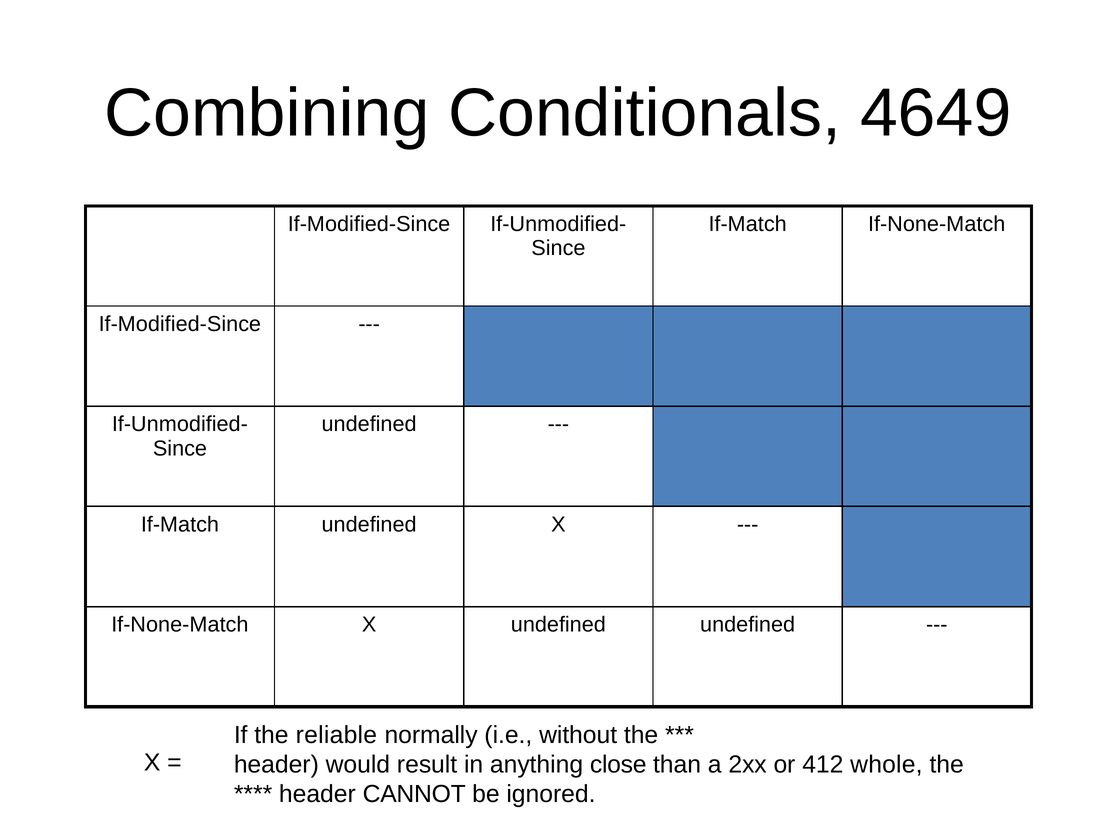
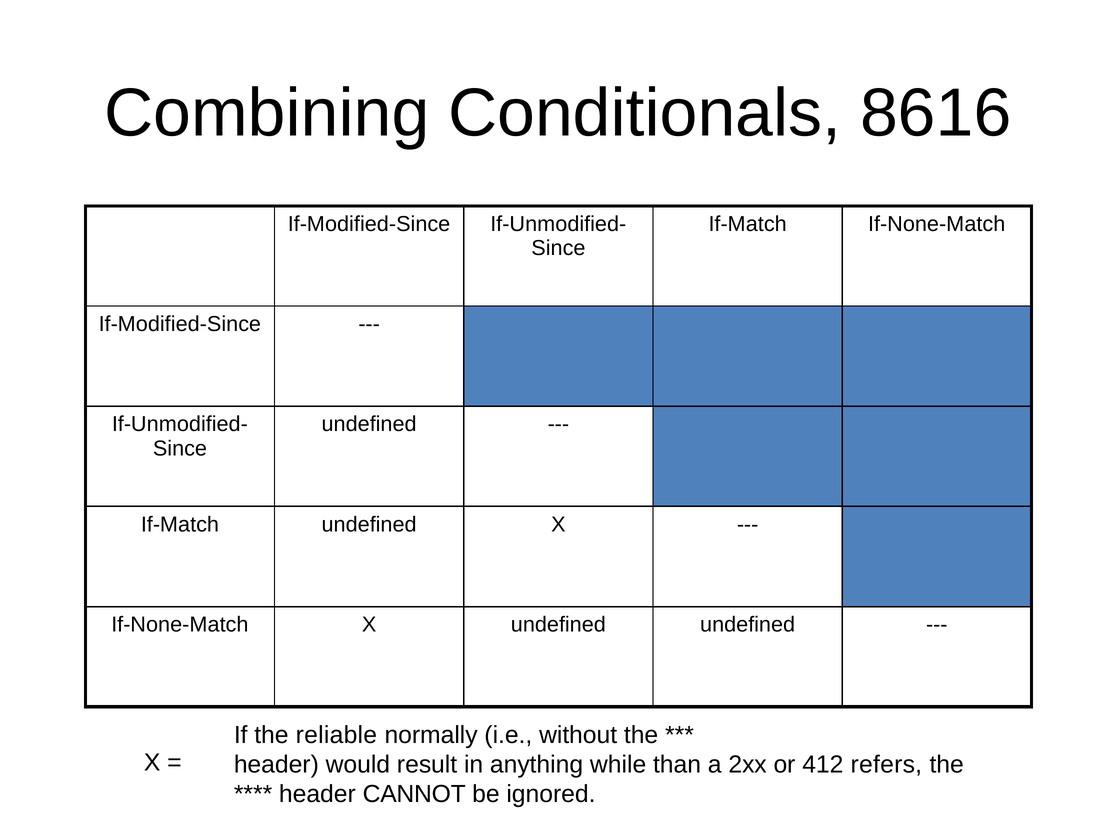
4649: 4649 -> 8616 (936, 113)
close: close -> while (618, 764)
whole: whole -> refers (886, 764)
